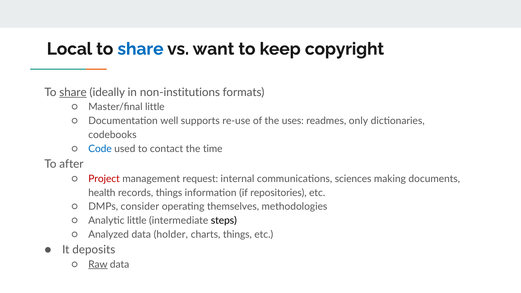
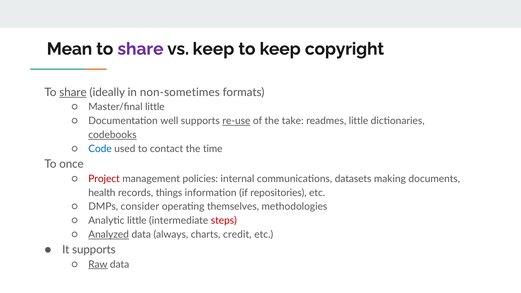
Local: Local -> Mean (69, 49)
share colour: blue -> purple (140, 49)
vs want: want -> keep (213, 49)
non-institutions: non-institutions -> non-sometimes (180, 92)
re-use underline: none -> present (236, 121)
uses: uses -> take (293, 121)
readmes only: only -> little (359, 121)
codebooks underline: none -> present (112, 135)
after: after -> once (71, 164)
request: request -> policies (200, 179)
sciences: sciences -> datasets (353, 179)
steps colour: black -> red (224, 221)
Analyzed underline: none -> present (109, 235)
holder: holder -> always (171, 235)
charts things: things -> credit (237, 235)
It deposits: deposits -> supports (94, 250)
